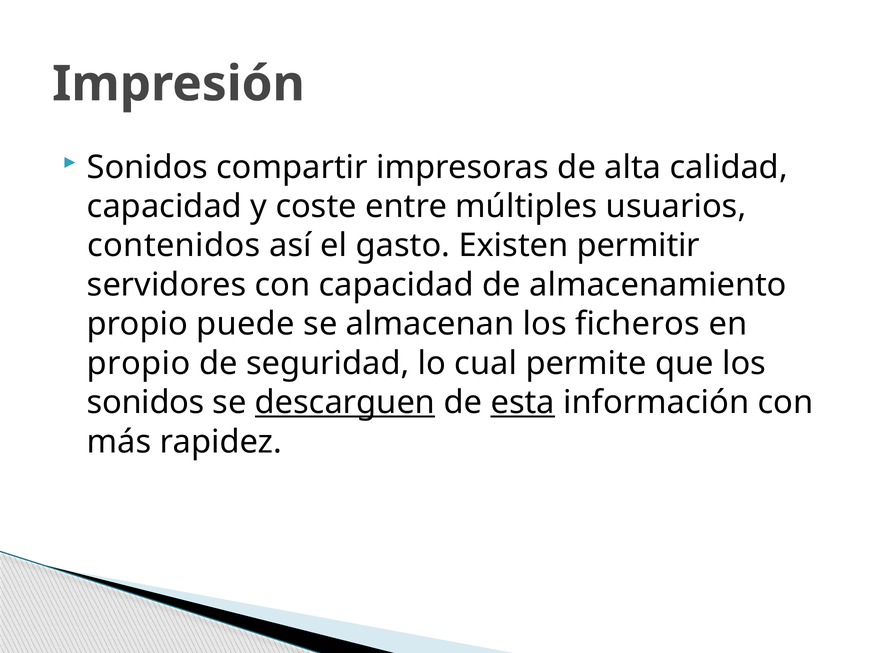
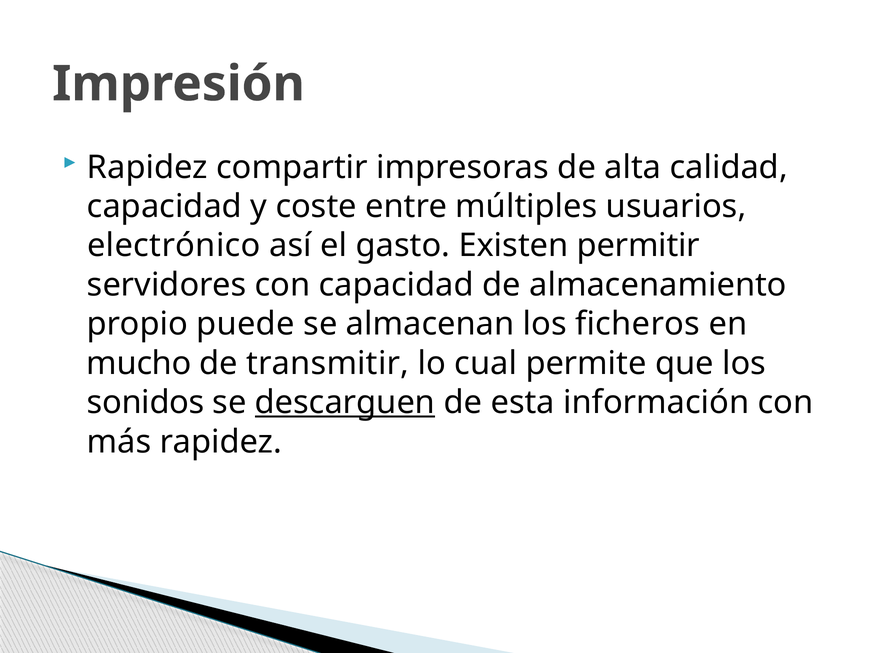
Sonidos: Sonidos -> Rapidez (147, 167)
contenidos: contenidos -> electrónico (174, 246)
propio: propio -> mucho (139, 363)
seguridad: seguridad -> transmitir (328, 363)
esta underline: present -> none (523, 403)
